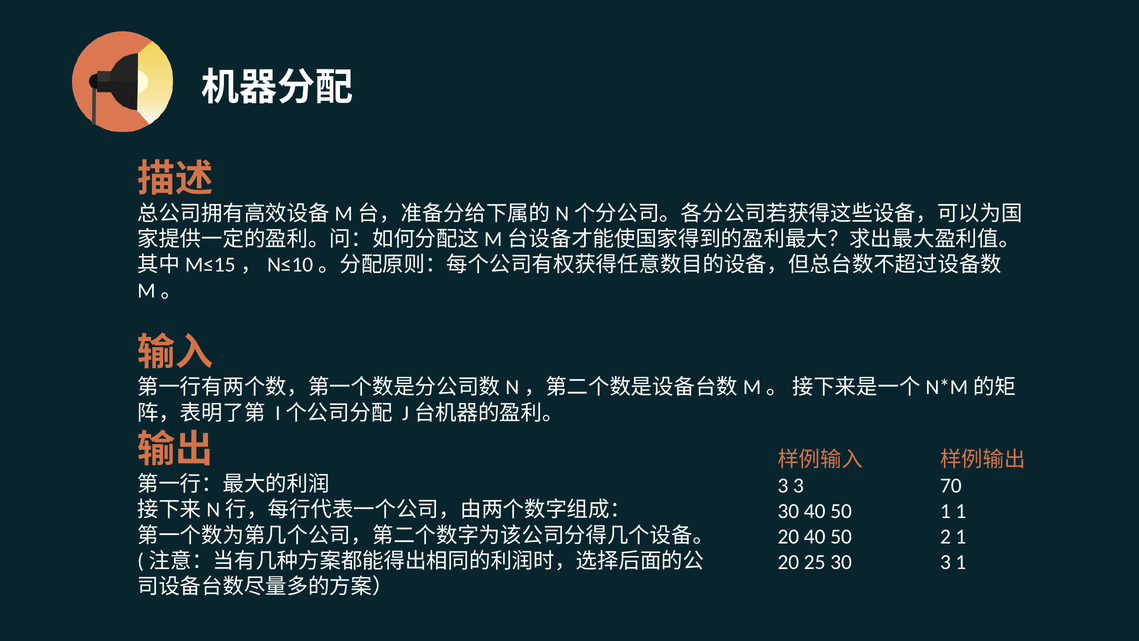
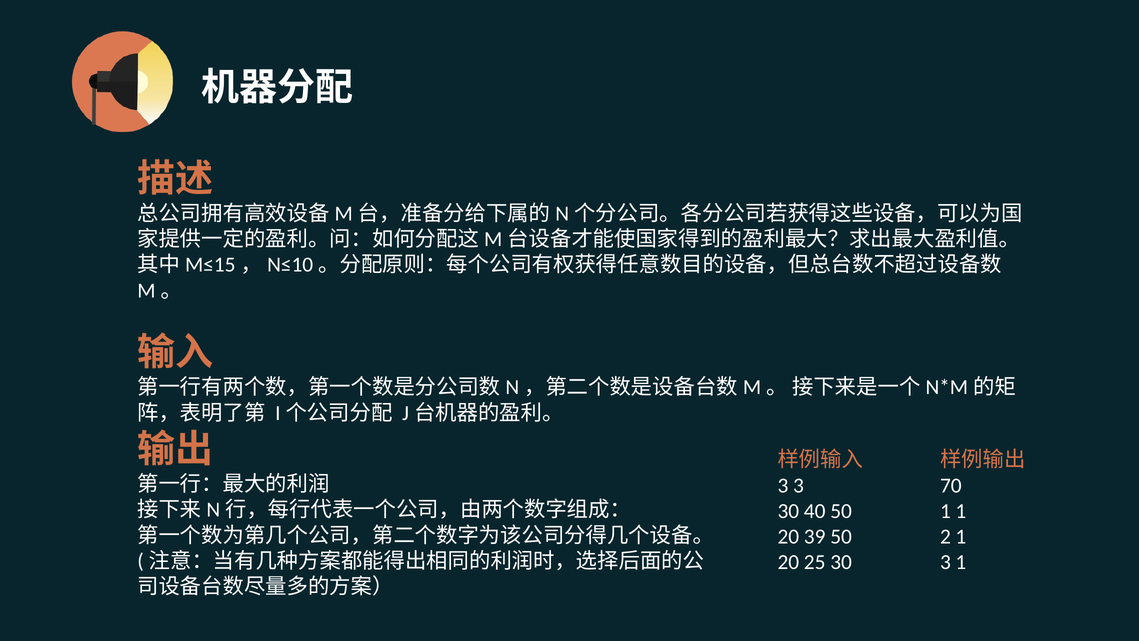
20 40: 40 -> 39 (815, 536)
